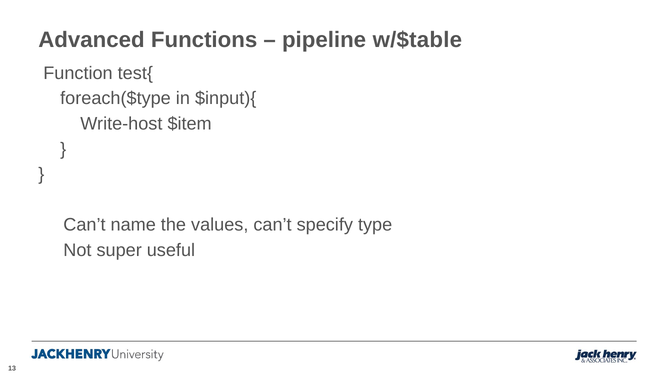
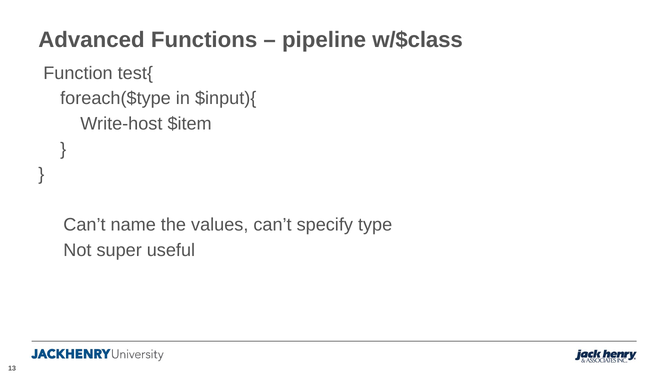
w/$table: w/$table -> w/$class (418, 40)
